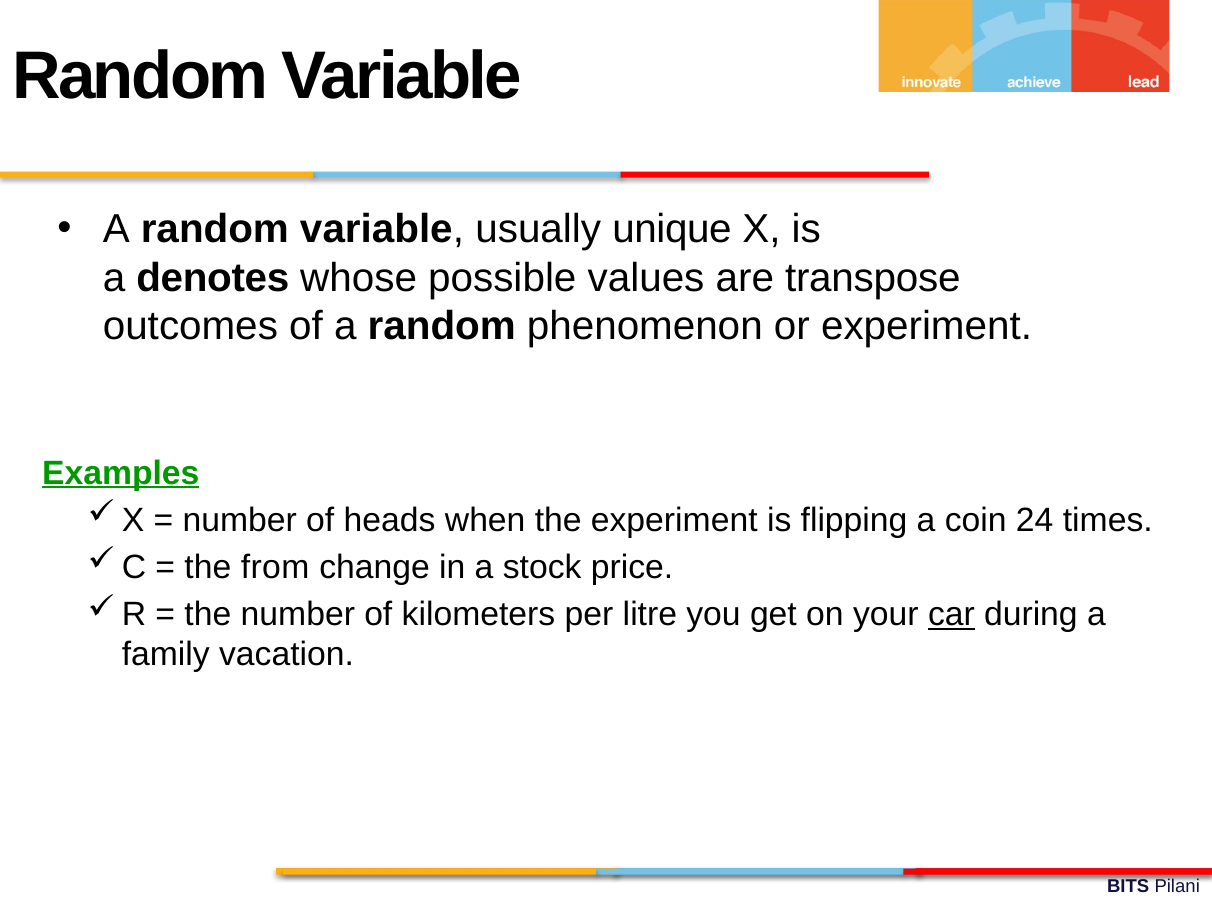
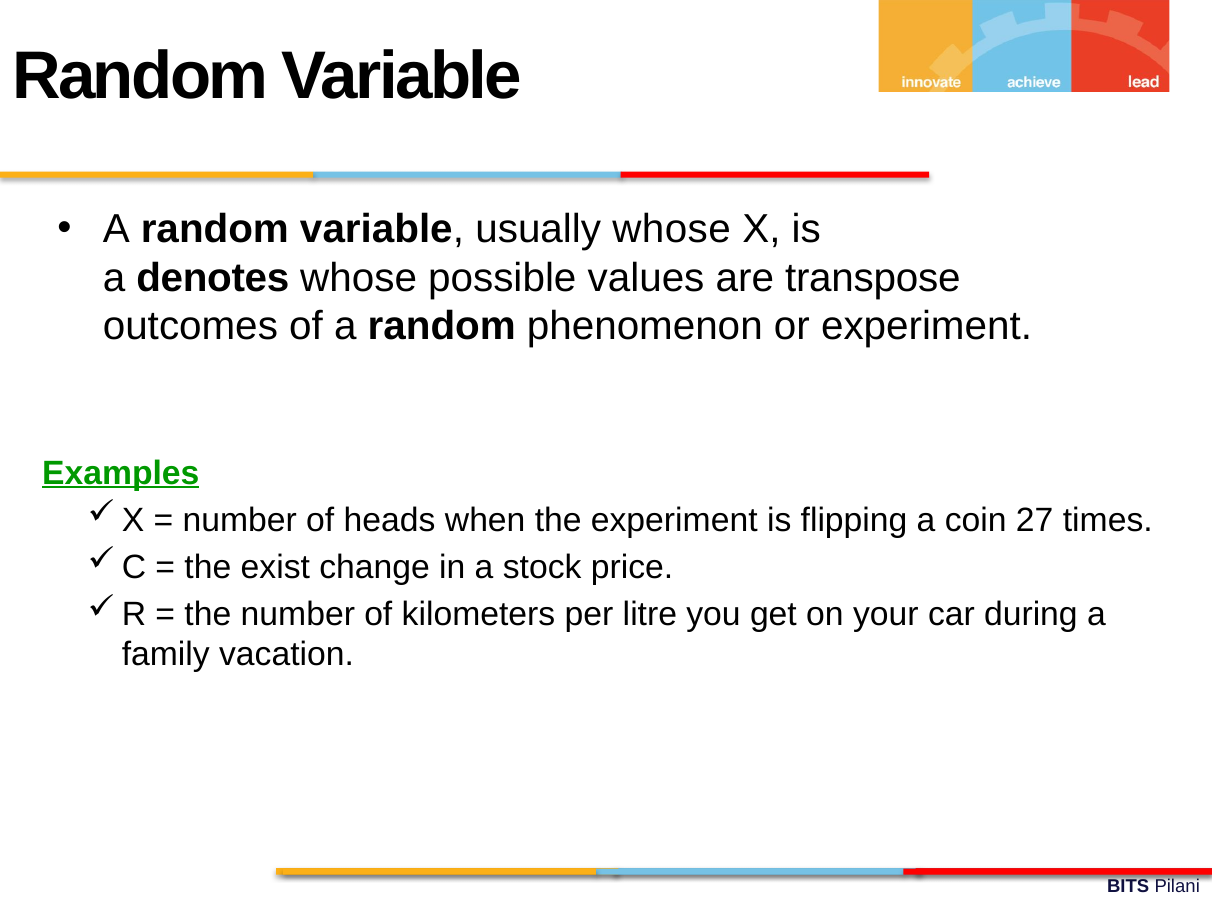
usually unique: unique -> whose (672, 229)
24: 24 -> 27 (1035, 520)
from: from -> exist (275, 567)
car underline: present -> none (951, 614)
